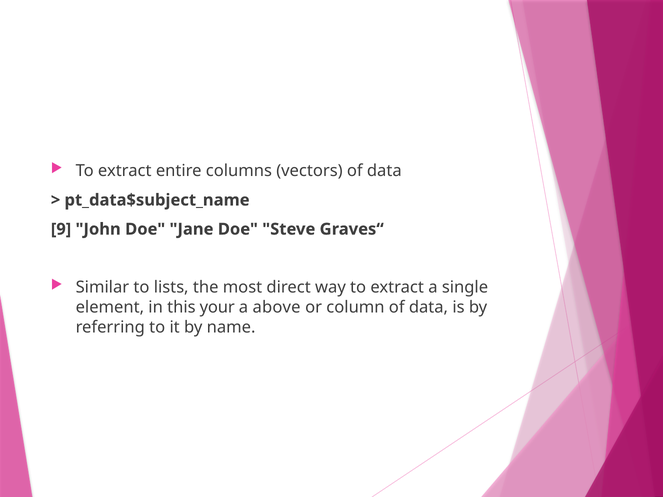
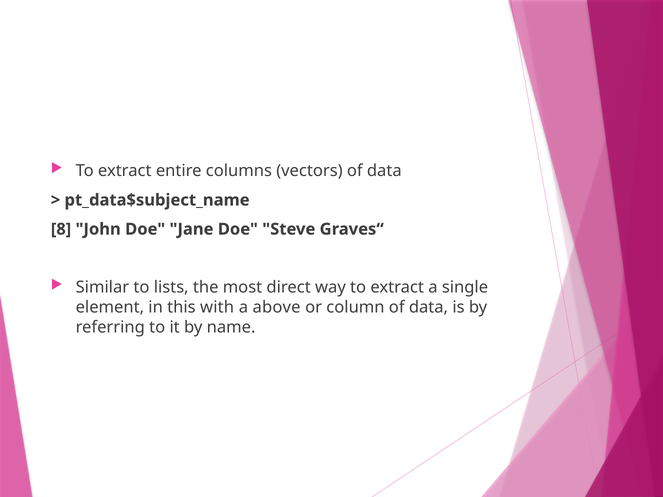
9: 9 -> 8 (61, 229)
your: your -> with (217, 307)
